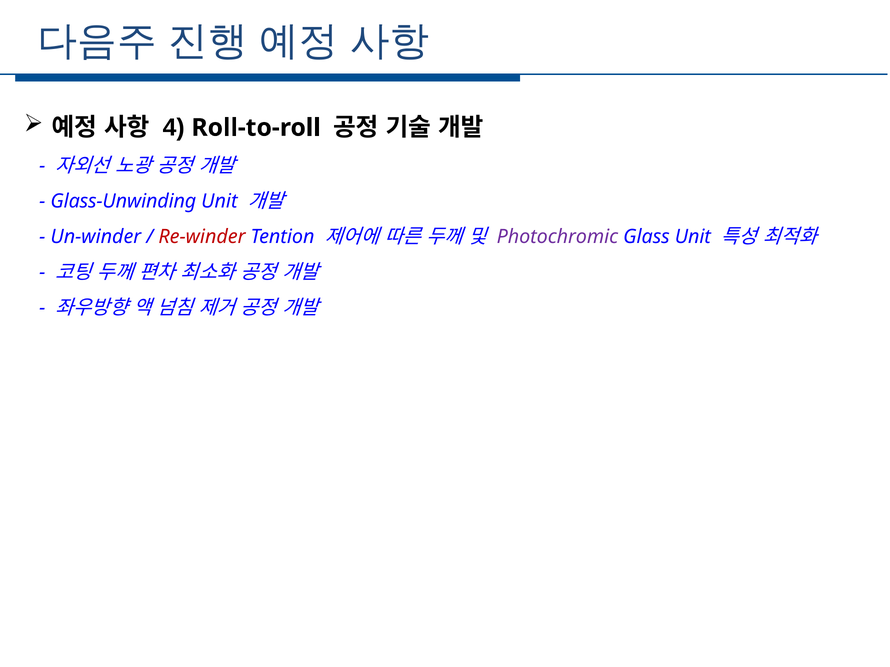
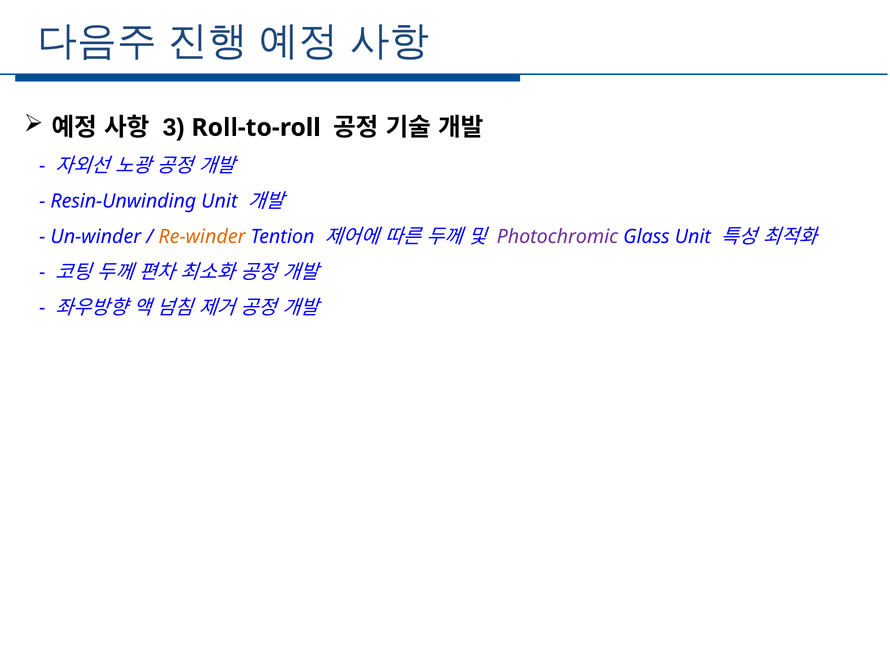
4: 4 -> 3 (174, 128)
Glass-Unwinding: Glass-Unwinding -> Resin-Unwinding (123, 201)
Re-winder colour: red -> orange (202, 237)
